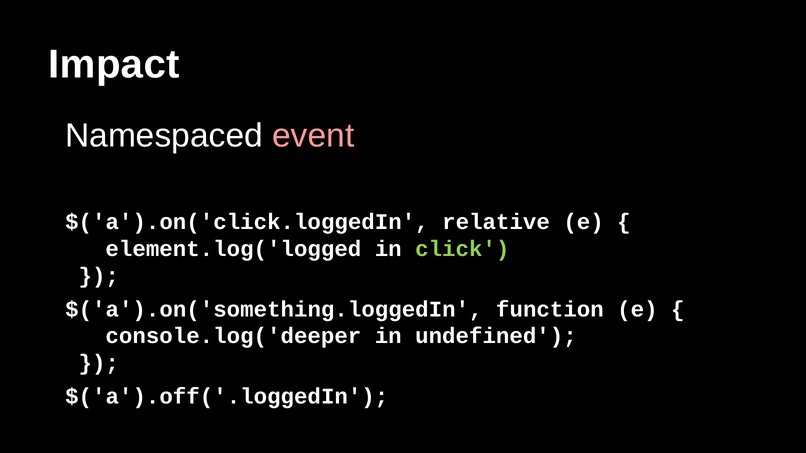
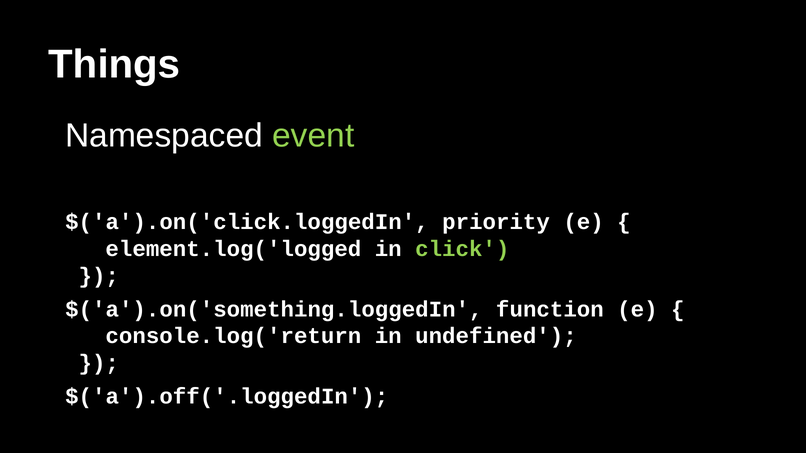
Impact: Impact -> Things (114, 64)
event colour: pink -> light green (313, 136)
relative: relative -> priority (496, 222)
console.log('deeper: console.log('deeper -> console.log('return (233, 336)
